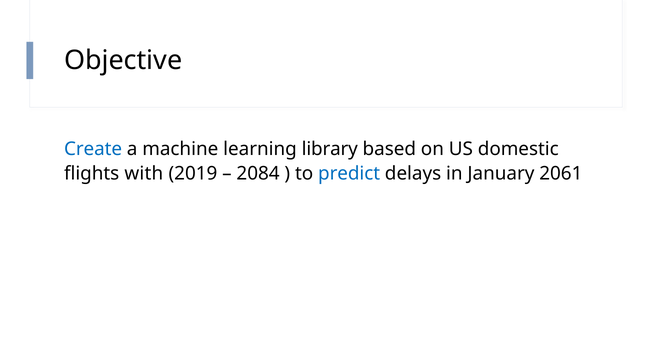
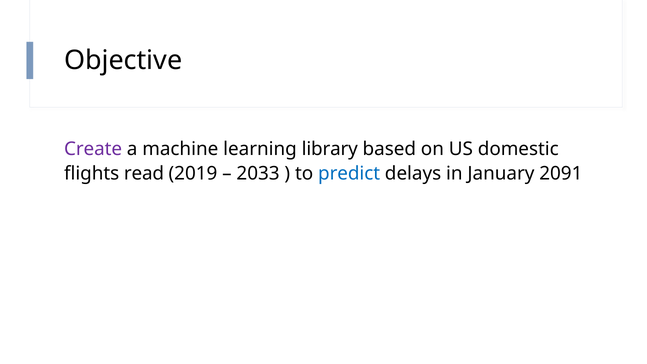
Create colour: blue -> purple (93, 149)
with: with -> read (144, 174)
2084: 2084 -> 2033 (258, 174)
2061: 2061 -> 2091 (561, 174)
